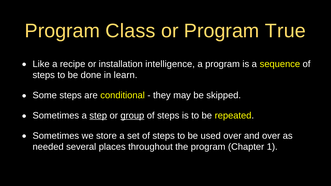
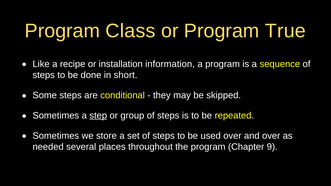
intelligence: intelligence -> information (170, 64)
learn: learn -> short (126, 75)
group underline: present -> none (132, 116)
1: 1 -> 9 (272, 147)
